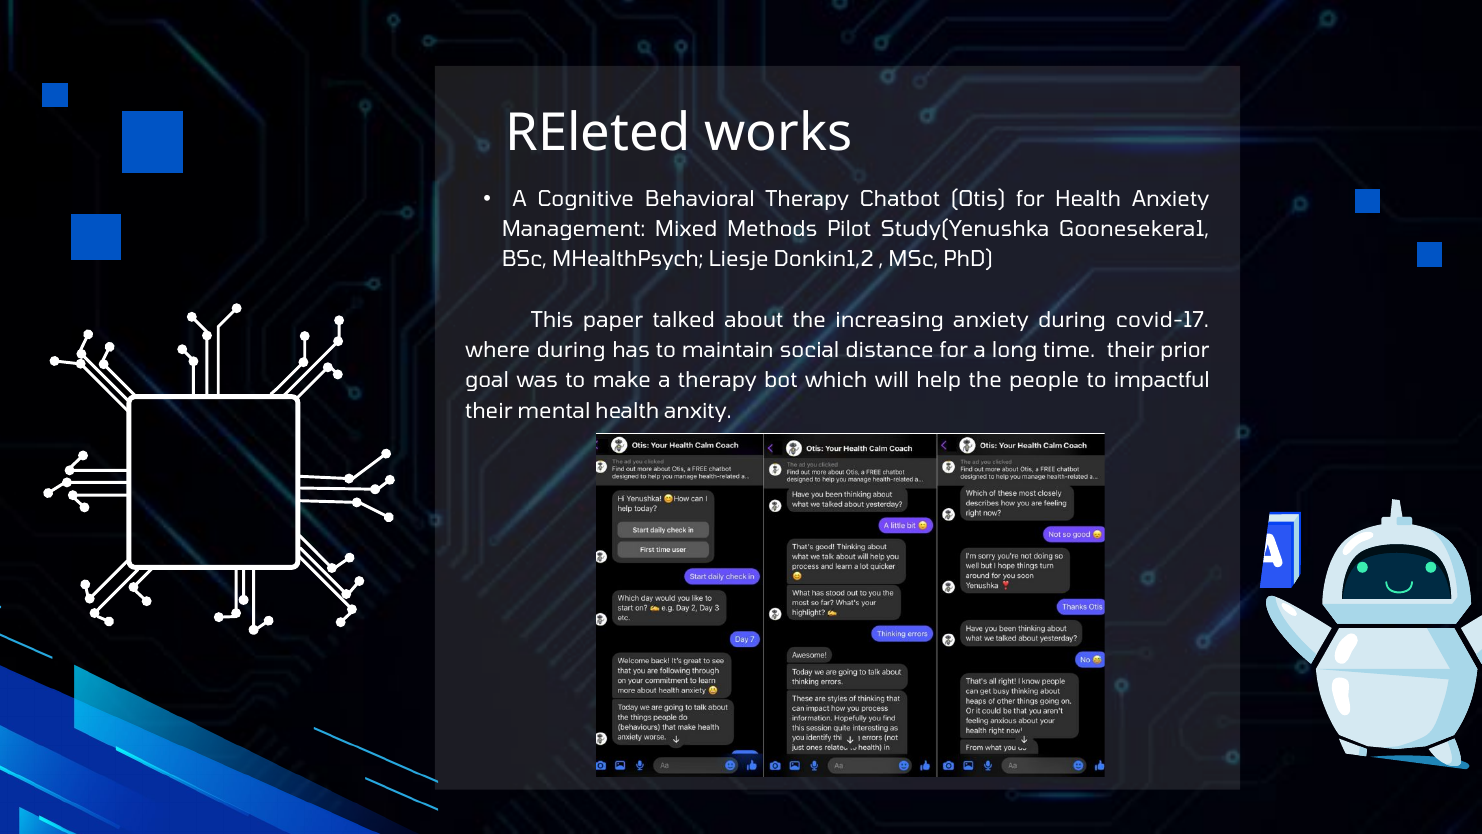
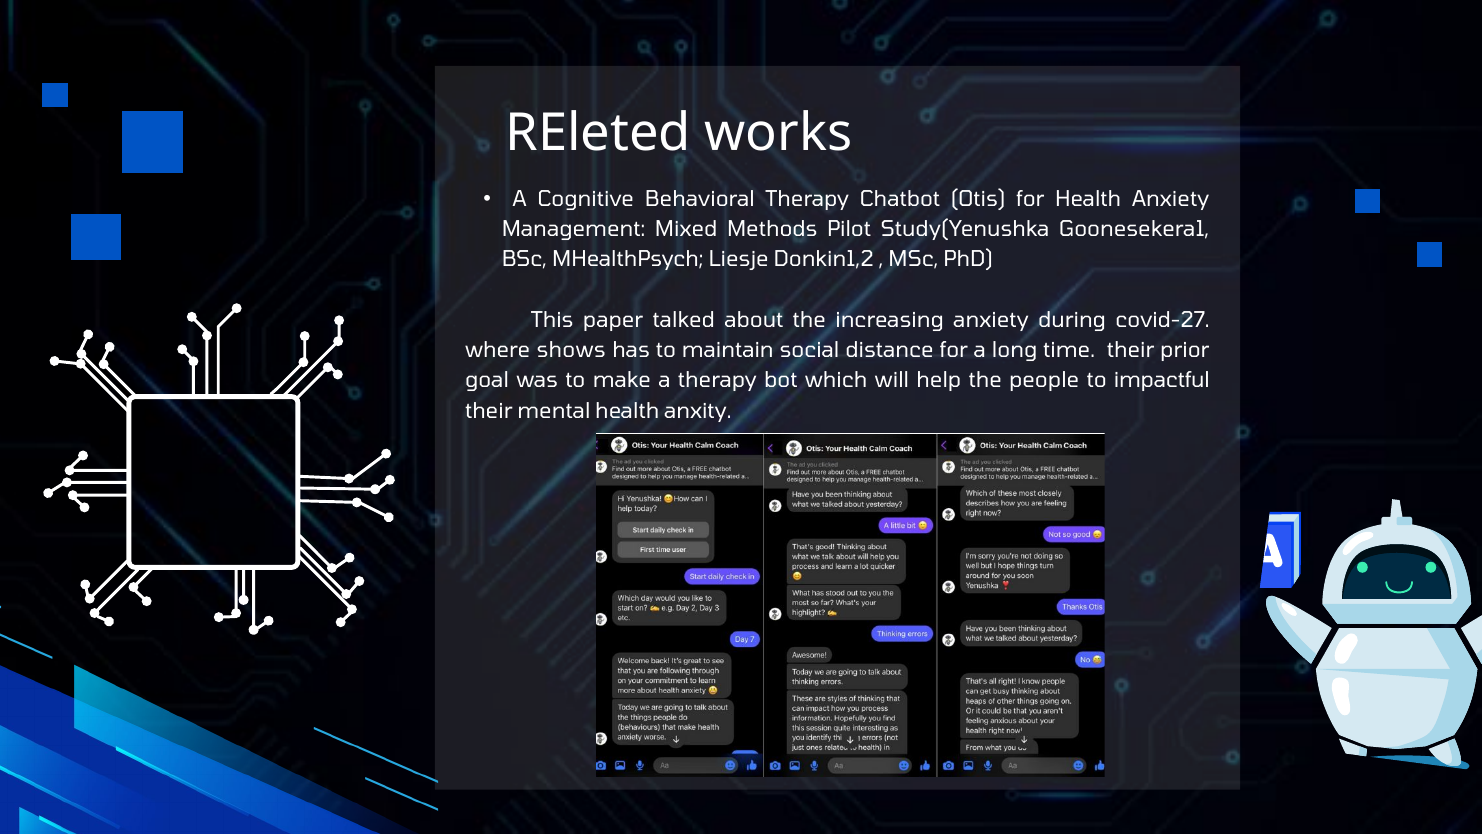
covid-17: covid-17 -> covid-27 (1163, 320)
where during: during -> shows (571, 350)
